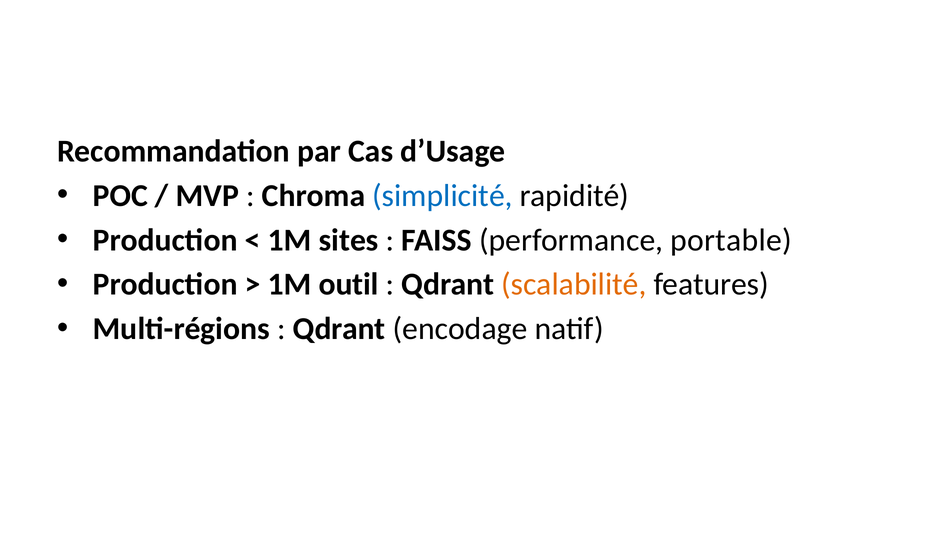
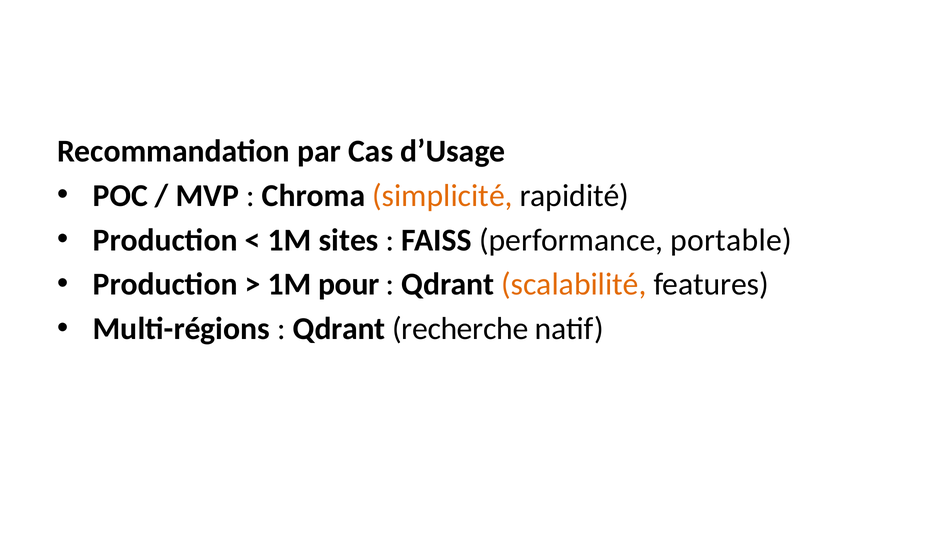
simplicité colour: blue -> orange (442, 195)
outil: outil -> pour (349, 284)
encodage: encodage -> recherche (460, 329)
